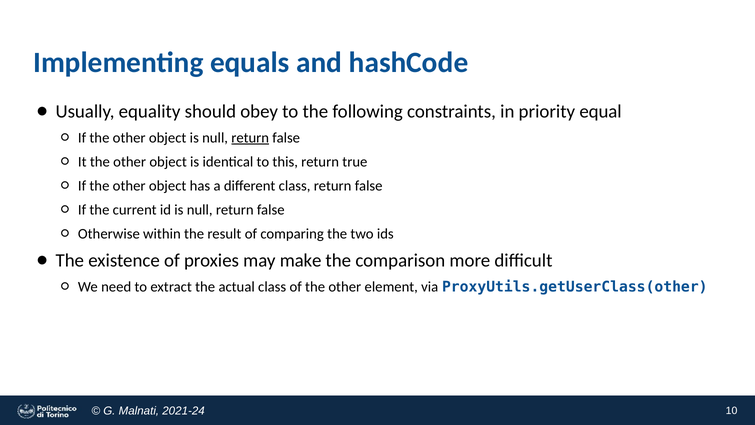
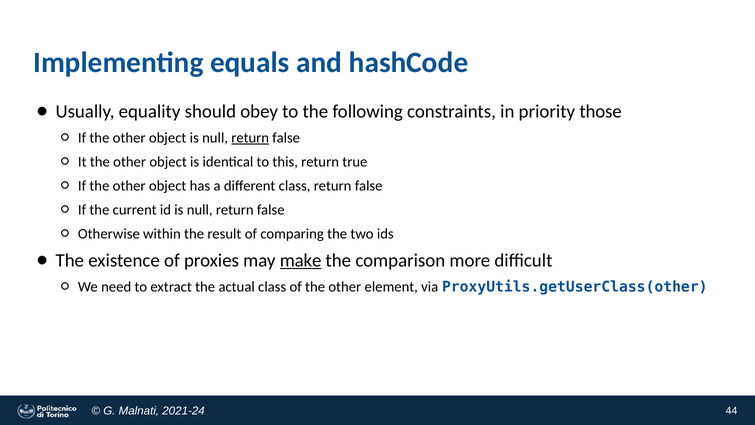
equal: equal -> those (601, 112)
make underline: none -> present (301, 260)
10: 10 -> 44 (732, 411)
